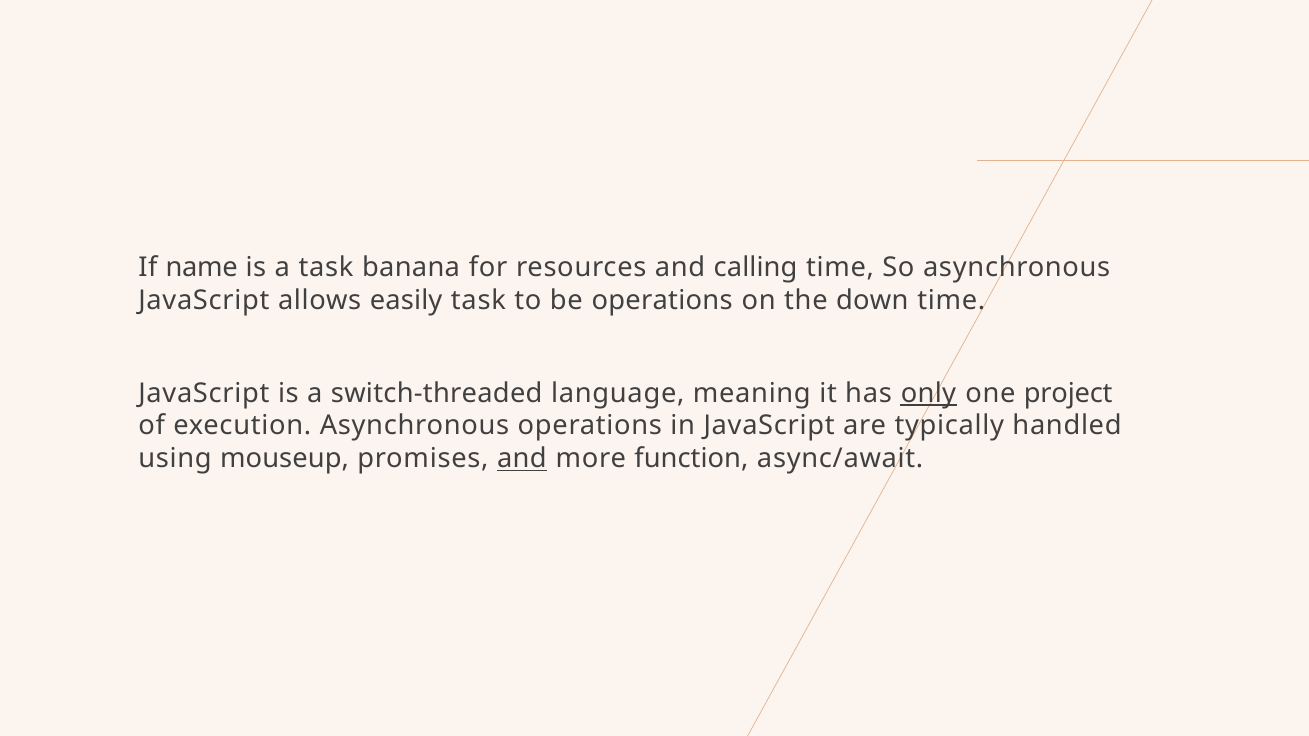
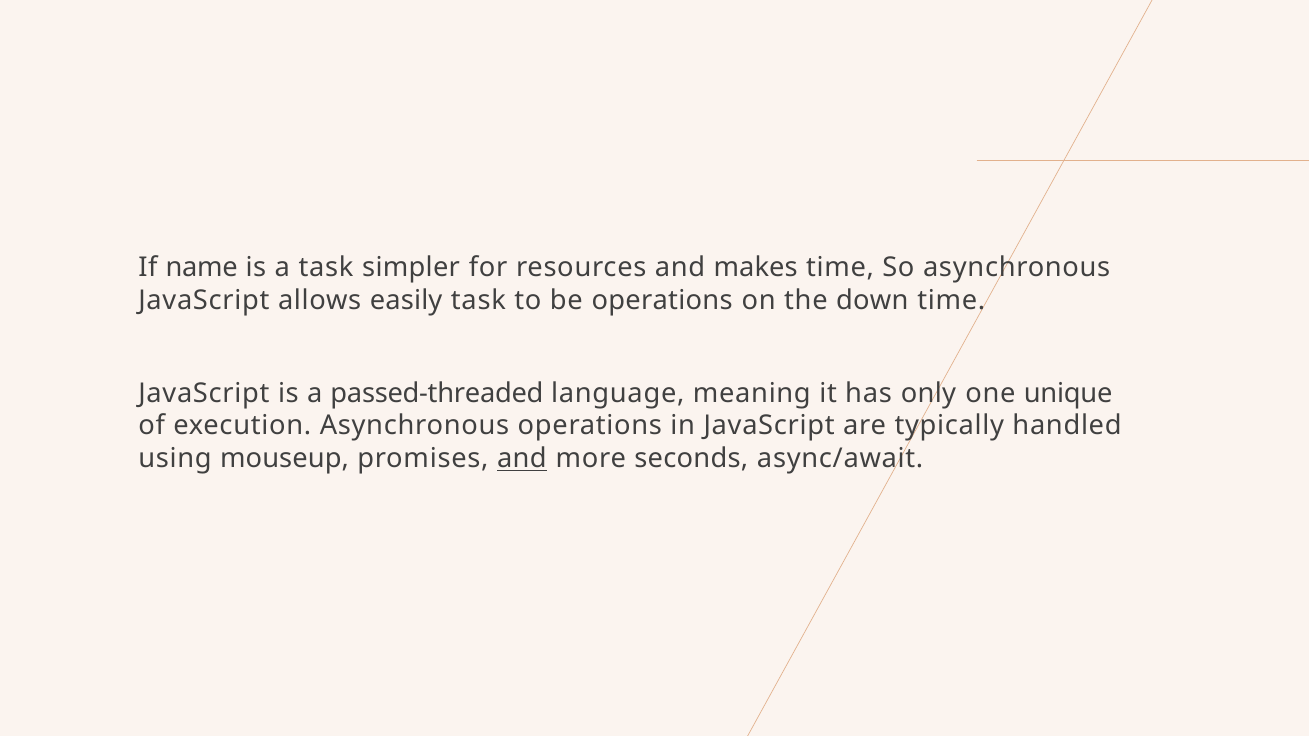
banana: banana -> simpler (411, 268)
calling: calling -> makes (756, 268)
switch-threaded: switch-threaded -> passed-threaded (437, 393)
only underline: present -> none (929, 393)
project: project -> unique (1068, 393)
function: function -> seconds (691, 459)
